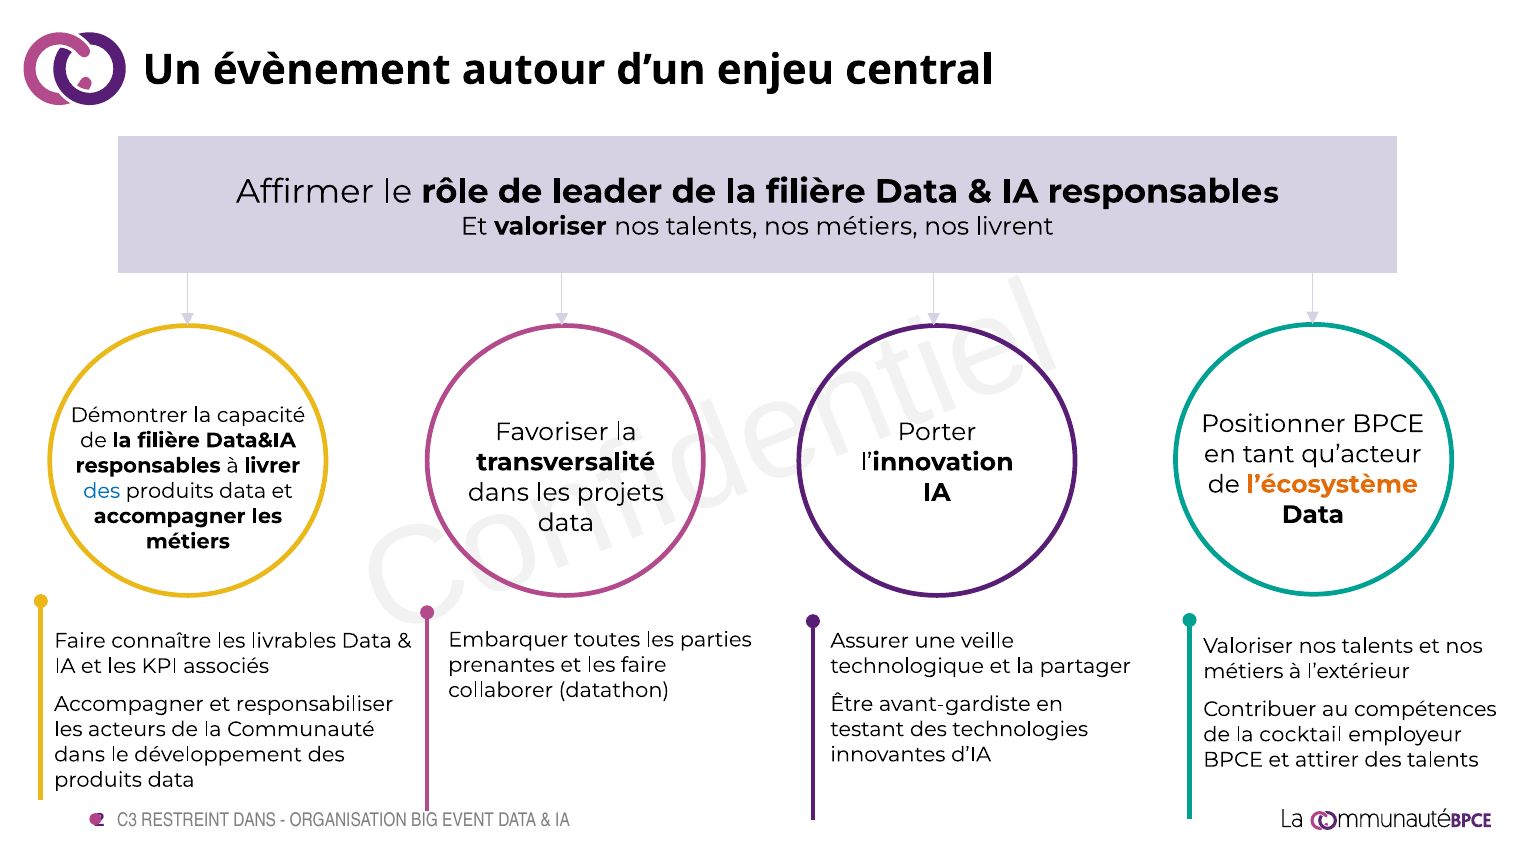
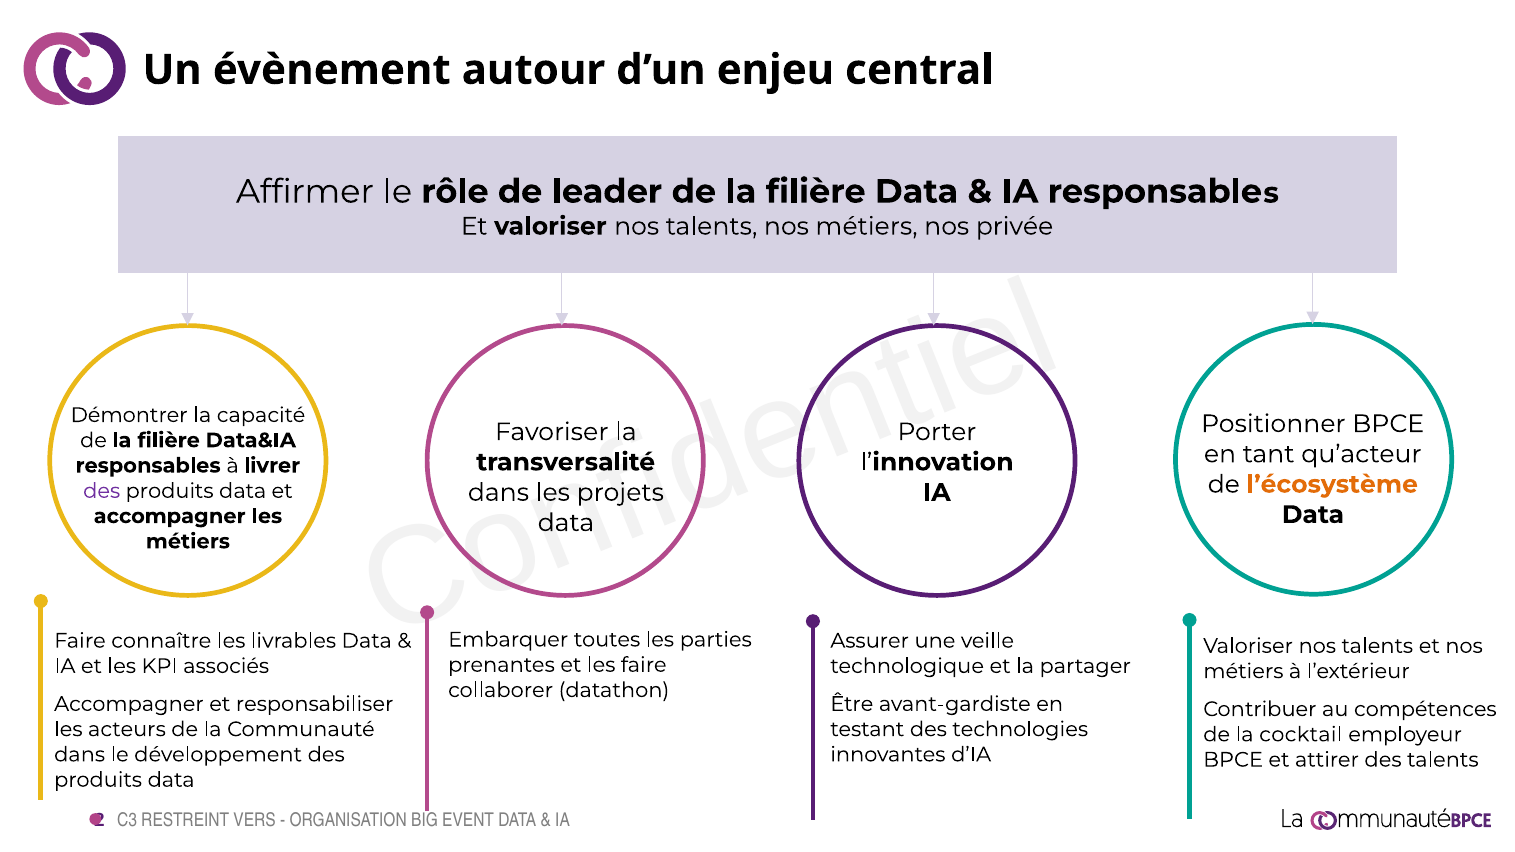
livrent: livrent -> privée (1014, 226)
des colour: blue -> purple (102, 491)
DANS: DANS -> VERS (255, 820)
